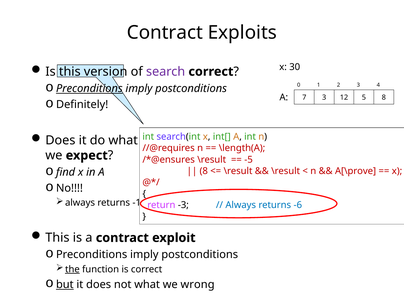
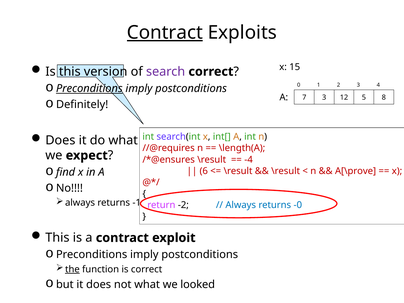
Contract underline: none -> present (165, 32)
30: 30 -> 15 (295, 67)
-5: -5 -> -4 (249, 160)
8: 8 -> 6 (204, 171)
-3: -3 -> -2 (183, 205)
-6: -6 -> -0 (298, 205)
but underline: present -> none (65, 284)
wrong: wrong -> looked (198, 284)
